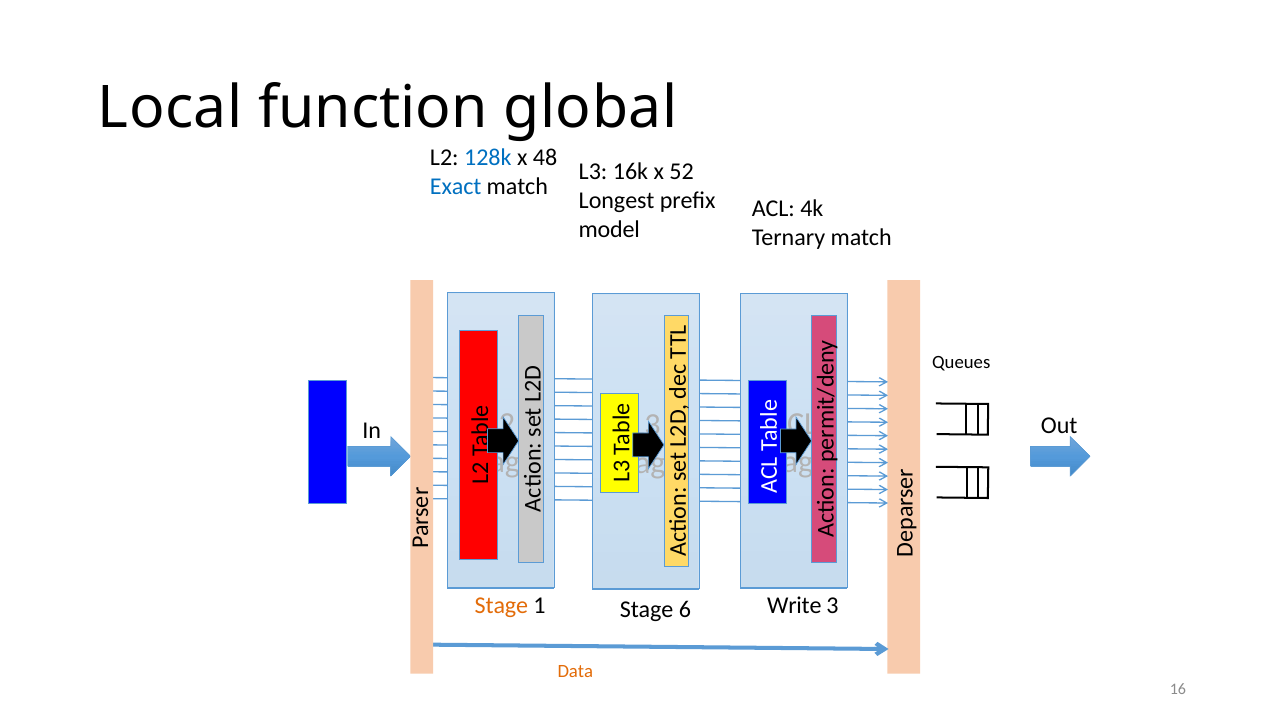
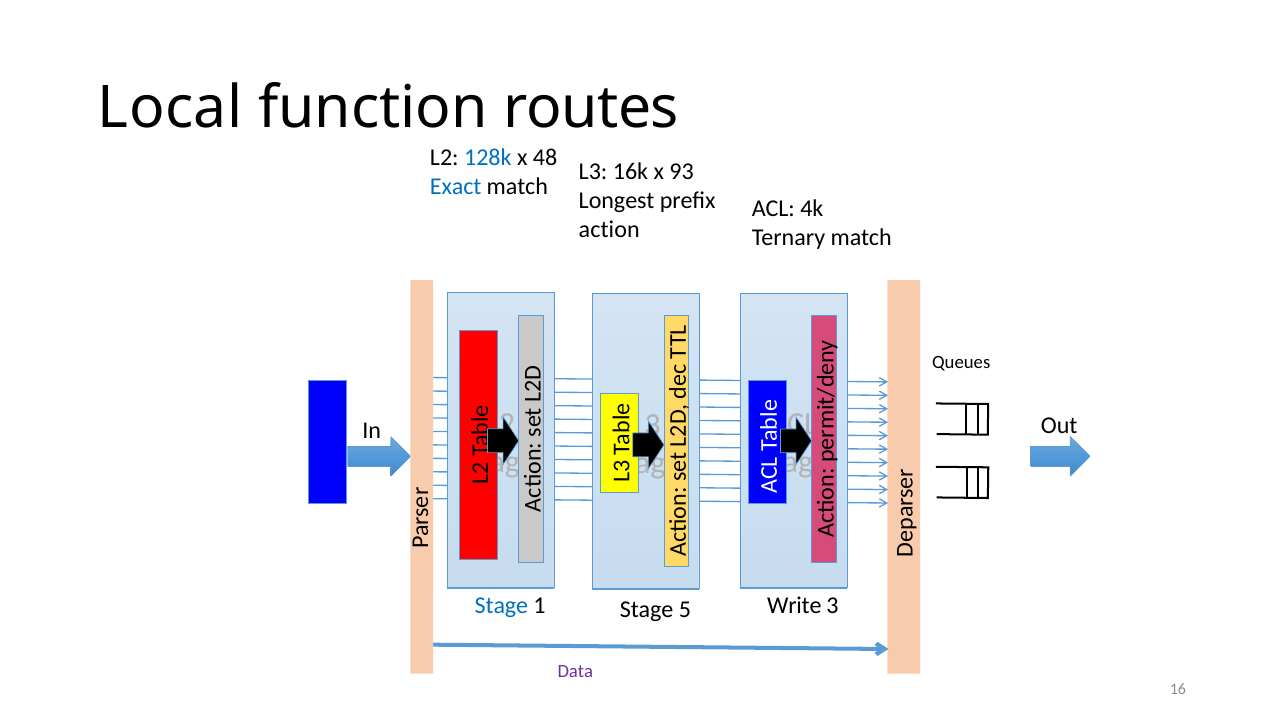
global: global -> routes (591, 108)
52: 52 -> 93 (682, 171)
model: model -> action (609, 229)
Stage colour: orange -> blue (501, 606)
6: 6 -> 5 (685, 610)
Data colour: orange -> purple (575, 672)
